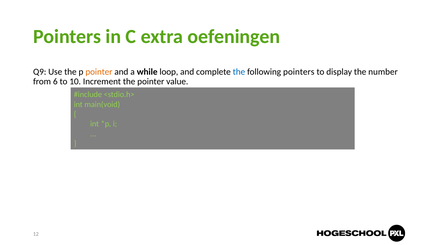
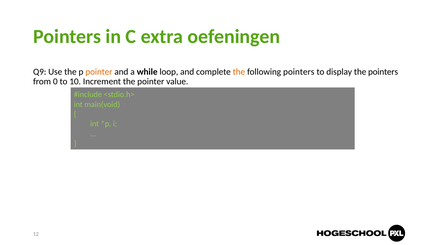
the colour: blue -> orange (239, 72)
the number: number -> pointers (383, 72)
6: 6 -> 0 (55, 81)
